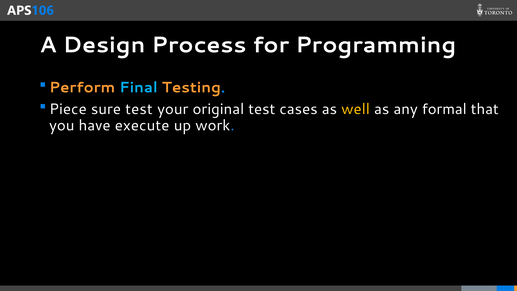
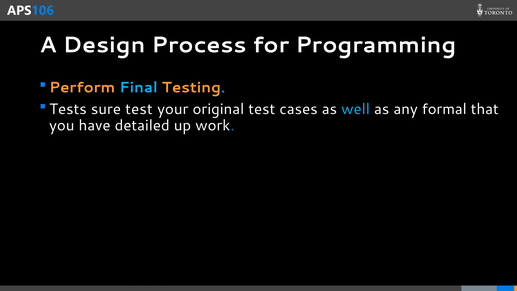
Piece: Piece -> Tests (68, 109)
well colour: yellow -> light blue (356, 109)
execute: execute -> detailed (142, 125)
